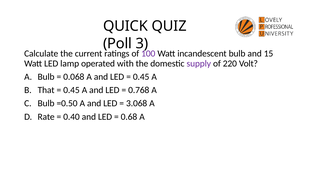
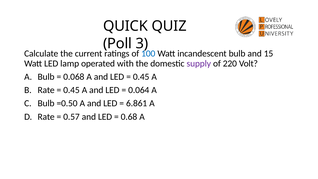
100 colour: purple -> blue (148, 53)
That: That -> Rate (46, 90)
0.768: 0.768 -> 0.064 (139, 90)
3.068: 3.068 -> 6.861 (137, 103)
0.40: 0.40 -> 0.57 (71, 117)
